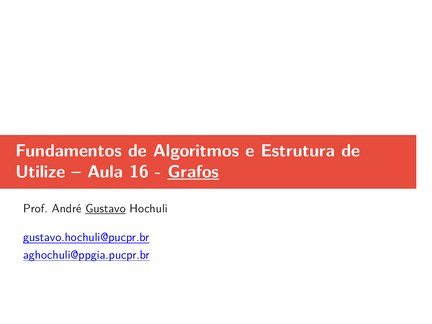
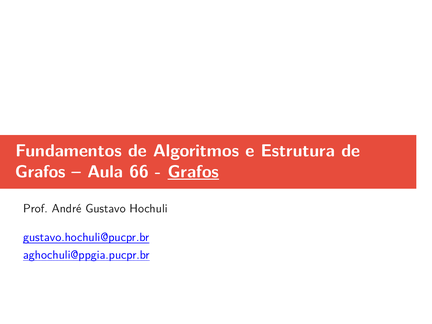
Utilize: Utilize -> Grafos (40, 172)
16: 16 -> 66 (139, 172)
Gustavo underline: present -> none (106, 209)
